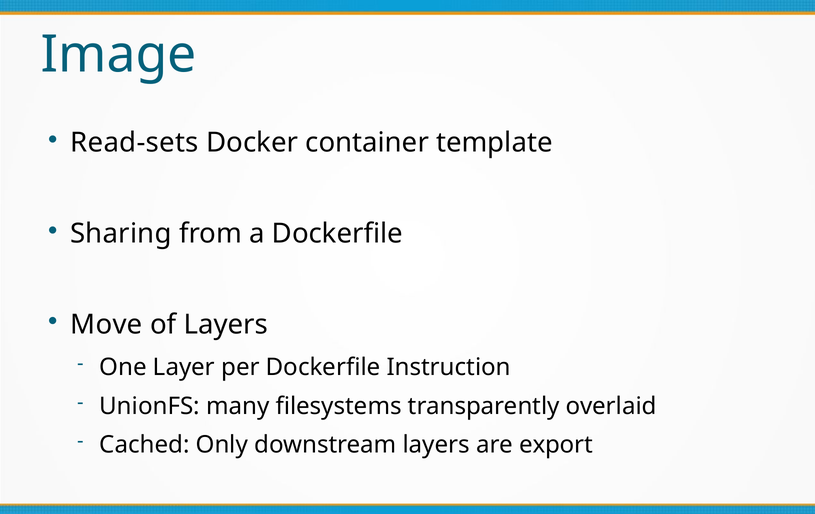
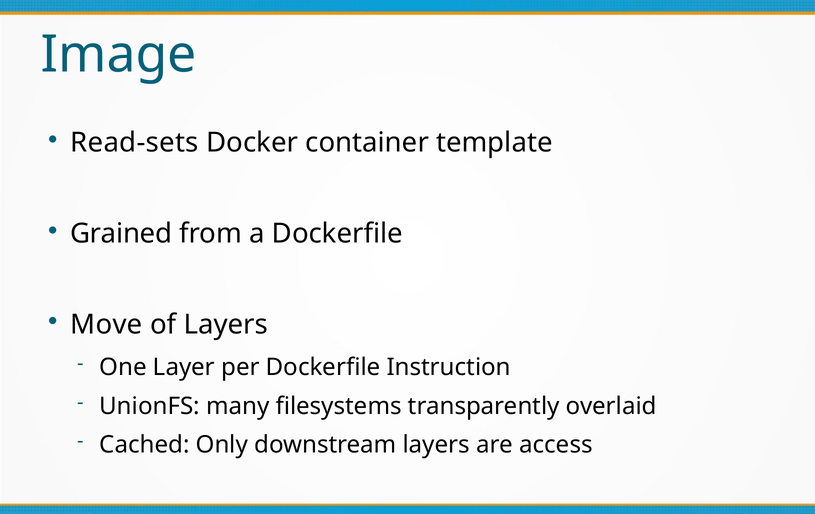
Sharing: Sharing -> Grained (121, 233)
export: export -> access (556, 444)
